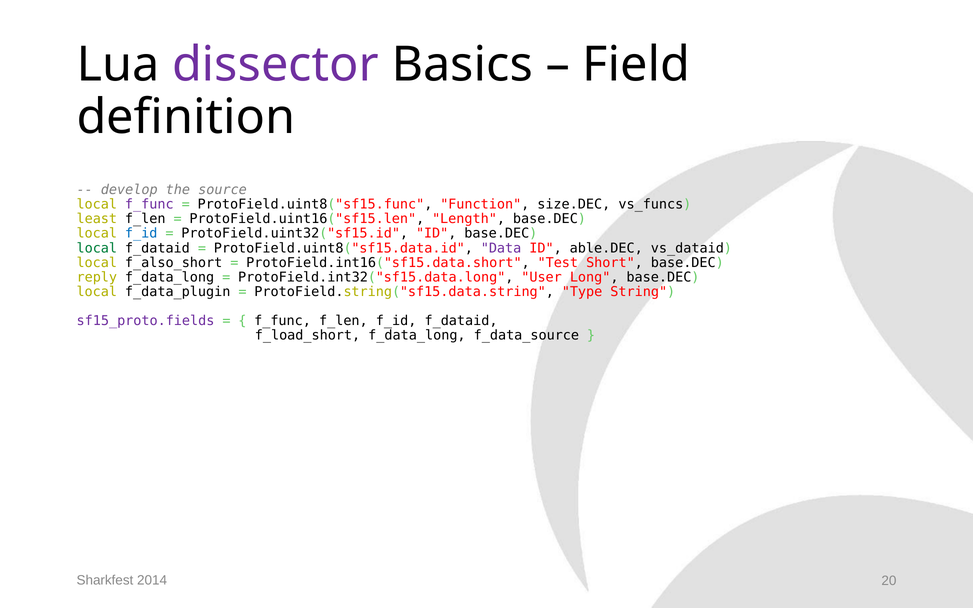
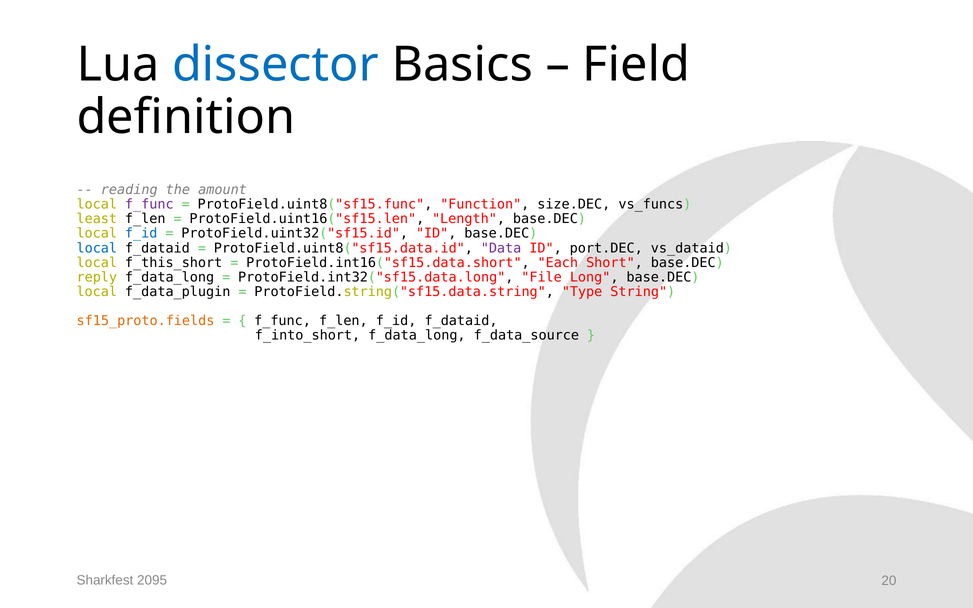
dissector colour: purple -> blue (275, 65)
develop: develop -> reading (129, 190)
source: source -> amount (223, 190)
local colour: green -> blue (97, 248)
able.DEC: able.DEC -> port.DEC (606, 248)
f_also_short: f_also_short -> f_this_short (174, 263)
Test: Test -> Each (558, 263)
User: User -> File (542, 277)
sf15_proto.fields colour: purple -> orange (146, 321)
f_load_short: f_load_short -> f_into_short (308, 335)
2014: 2014 -> 2095 (152, 580)
